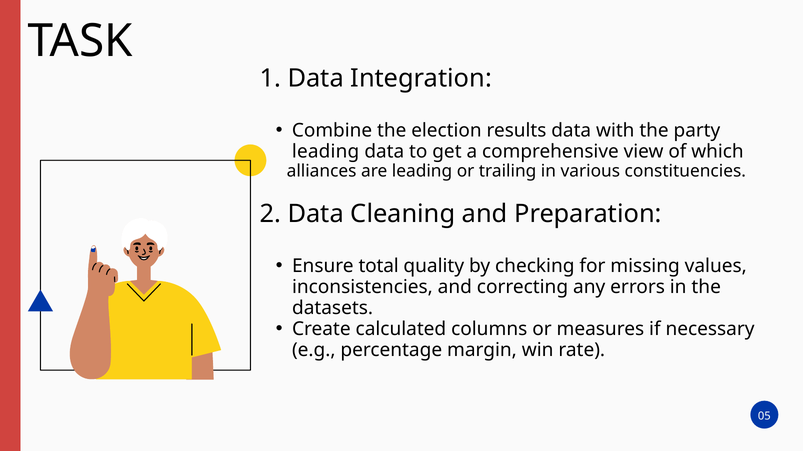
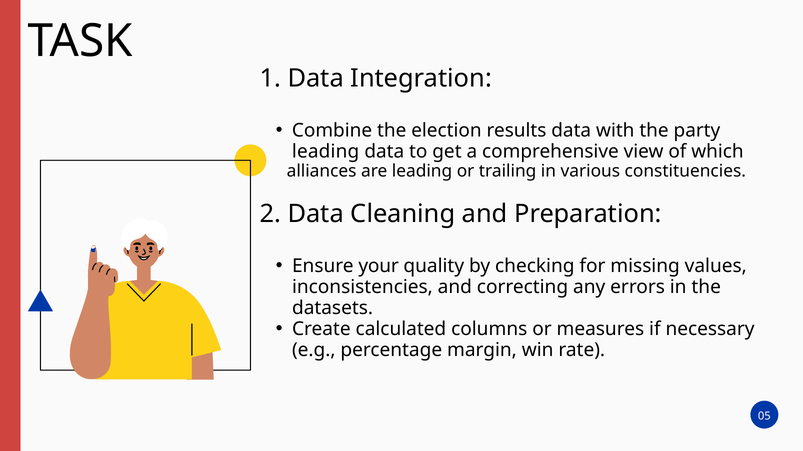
total: total -> your (379, 266)
